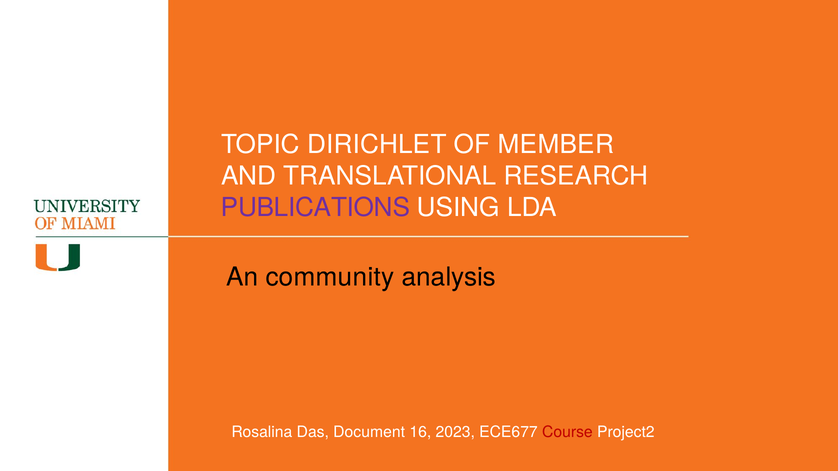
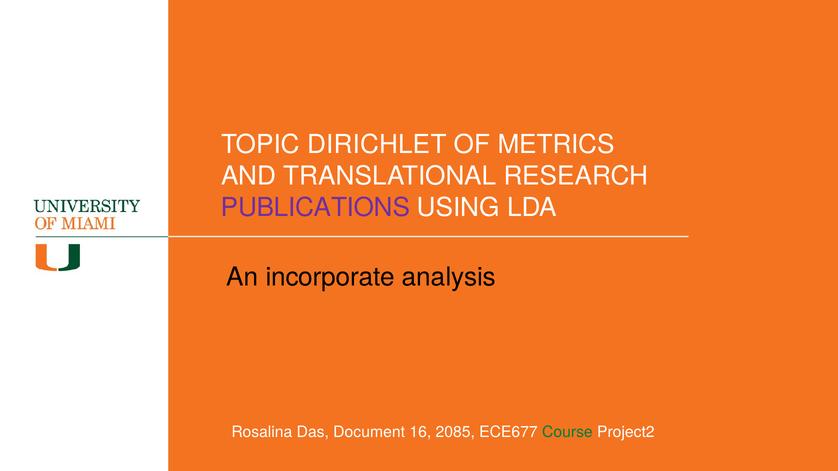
MEMBER: MEMBER -> METRICS (556, 145)
community: community -> incorporate (330, 277)
2023: 2023 -> 2085 (455, 433)
Course colour: red -> green (567, 433)
